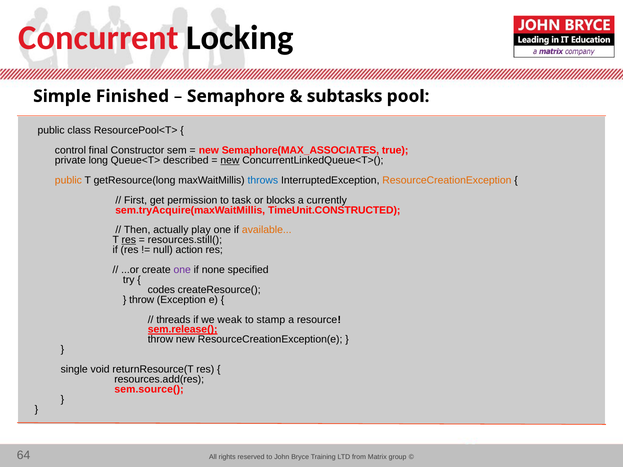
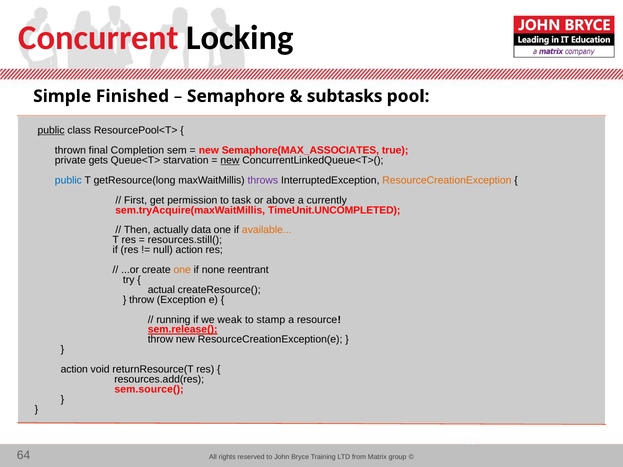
public underline: none -> present (51, 131)
control: control -> thrown (70, 150)
Constructor: Constructor -> Completion (137, 150)
long: long -> gets (98, 160)
described: described -> starvation (186, 160)
public colour: orange -> blue (68, 180)
throws colour: blue -> purple (263, 180)
blocks: blocks -> above (281, 200)
TimeUnit.CONSTRUCTED: TimeUnit.CONSTRUCTED -> TimeUnit.UNCOMPLETED (334, 210)
play: play -> data (201, 230)
res underline: present -> none (129, 240)
one colour: purple -> orange (182, 270)
specified: specified -> reentrant (248, 270)
codes: codes -> actual (161, 290)
threads: threads -> running (173, 320)
single: single -> action (74, 370)
